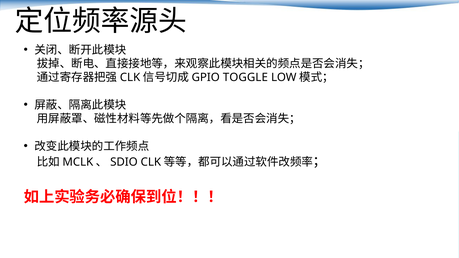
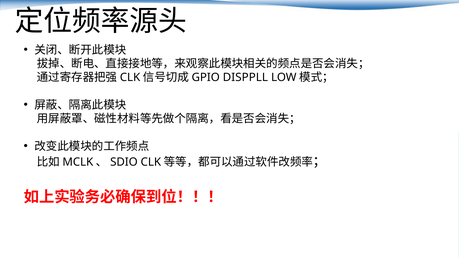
TOGGLE: TOGGLE -> DISPPLL (245, 78)
